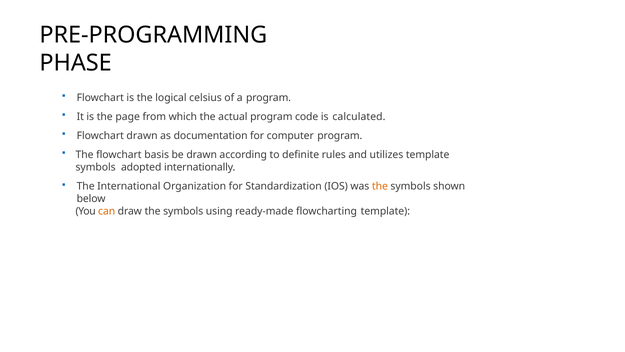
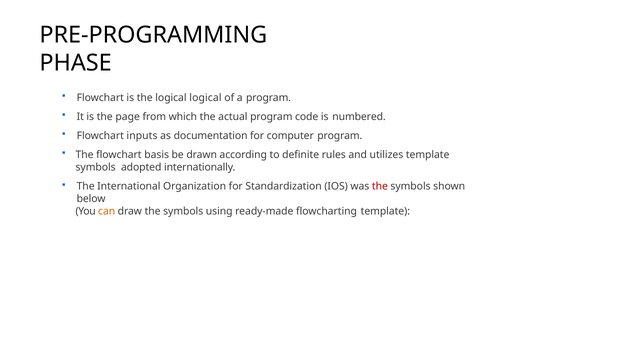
logical celsius: celsius -> logical (205, 98)
calculated: calculated -> numbered (359, 117)
Flowchart drawn: drawn -> inputs (142, 136)
the colour: orange -> red (380, 186)
